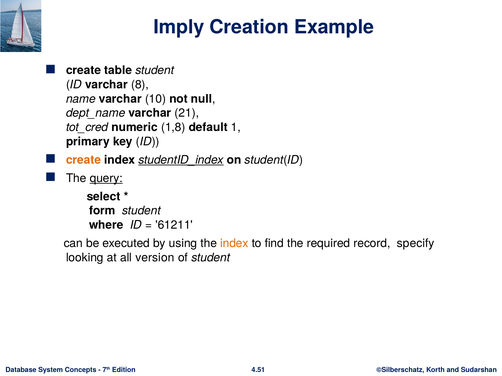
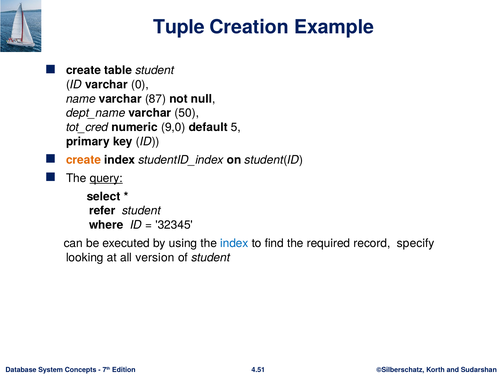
Imply: Imply -> Tuple (179, 27)
8: 8 -> 0 (140, 85)
10: 10 -> 87 (156, 99)
21: 21 -> 50 (187, 113)
1,8: 1,8 -> 9,0 (173, 127)
1: 1 -> 5 (236, 127)
studentID_index underline: present -> none (181, 160)
form: form -> refer (102, 211)
61211: 61211 -> 32345 (174, 225)
index colour: orange -> blue (234, 244)
